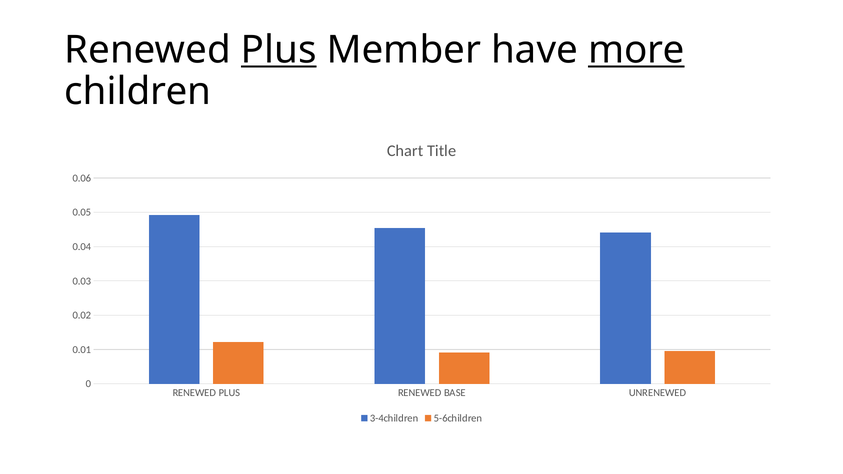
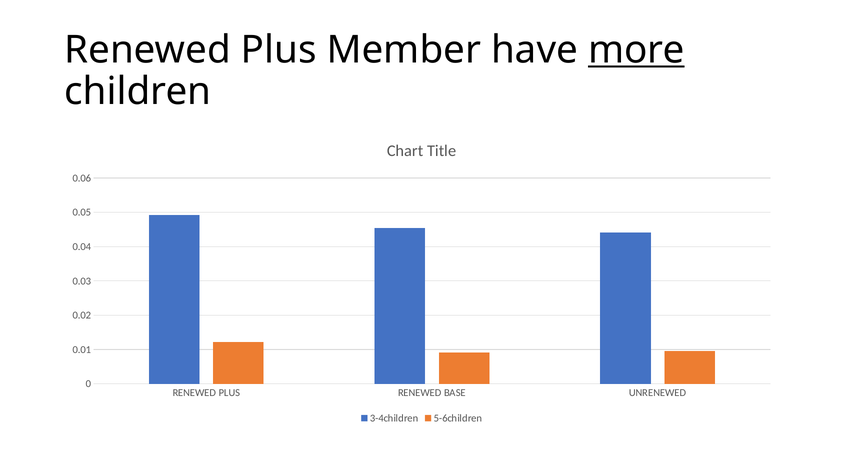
Plus underline: present -> none (279, 50)
